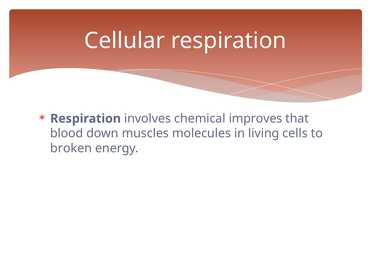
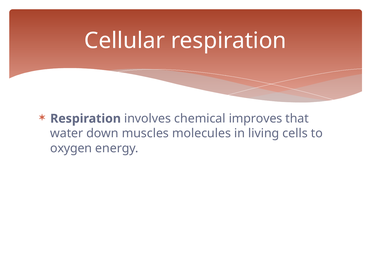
blood: blood -> water (67, 134)
broken: broken -> oxygen (71, 148)
